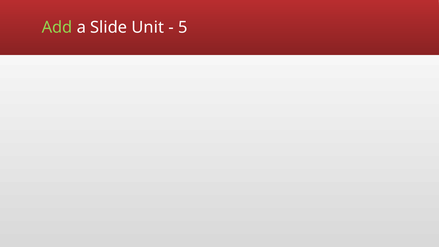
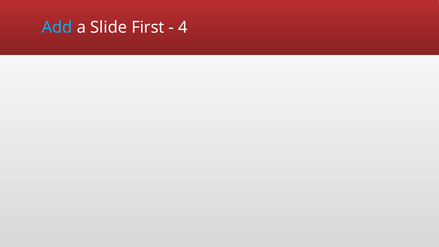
Add colour: light green -> light blue (57, 27)
Unit: Unit -> First (148, 27)
5: 5 -> 4 (183, 27)
